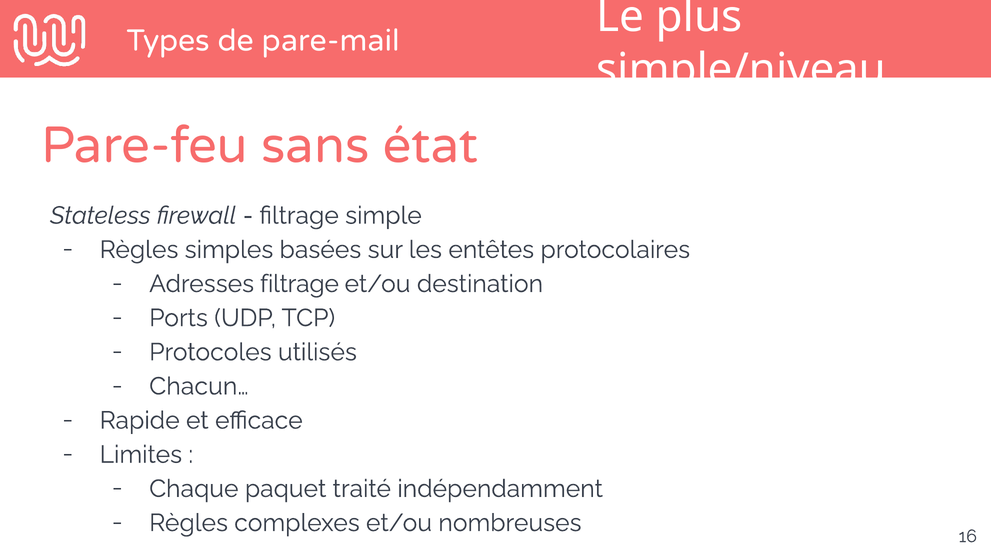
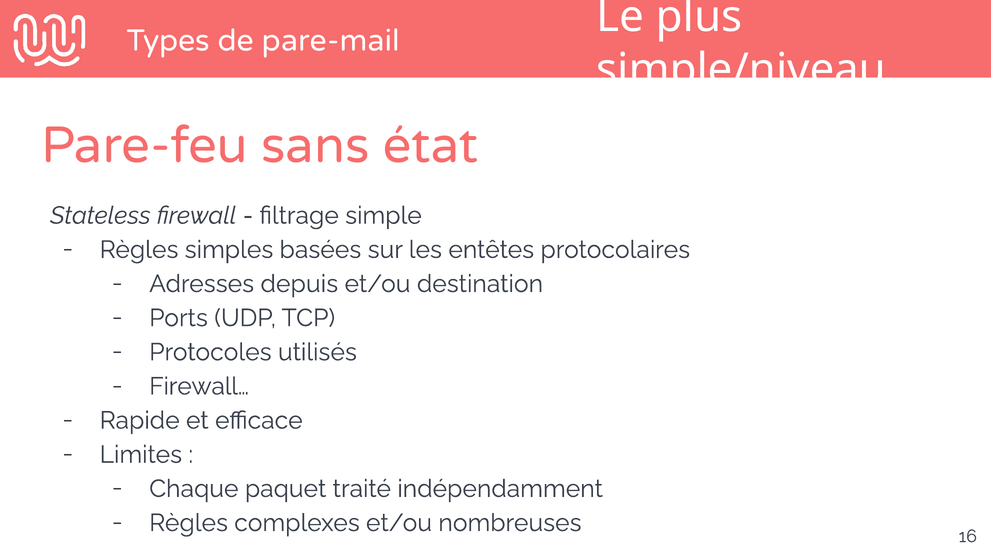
Adresses filtrage: filtrage -> depuis (299, 284)
Chacun…: Chacun… -> Firewall… (199, 387)
